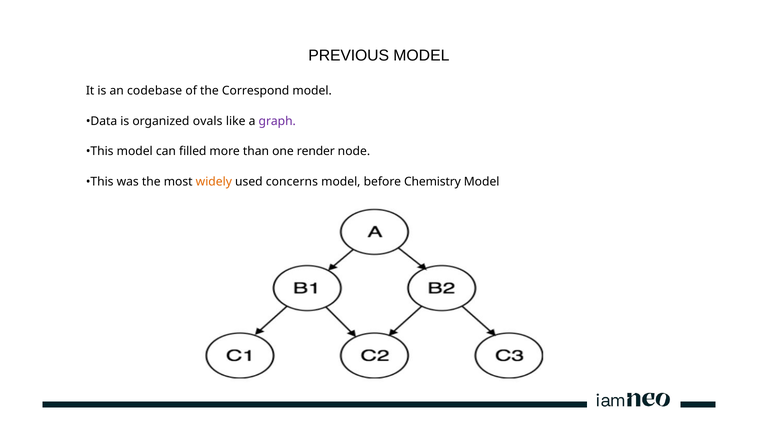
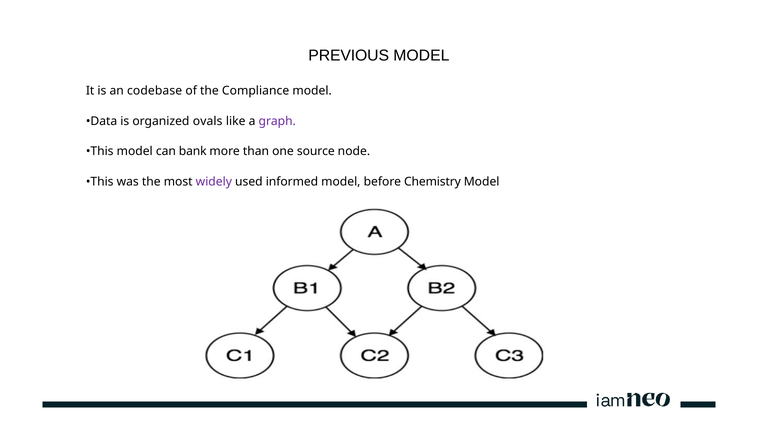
Correspond: Correspond -> Compliance (256, 91)
filled: filled -> bank (193, 152)
render: render -> source (316, 152)
widely colour: orange -> purple (214, 182)
concerns: concerns -> informed (292, 182)
